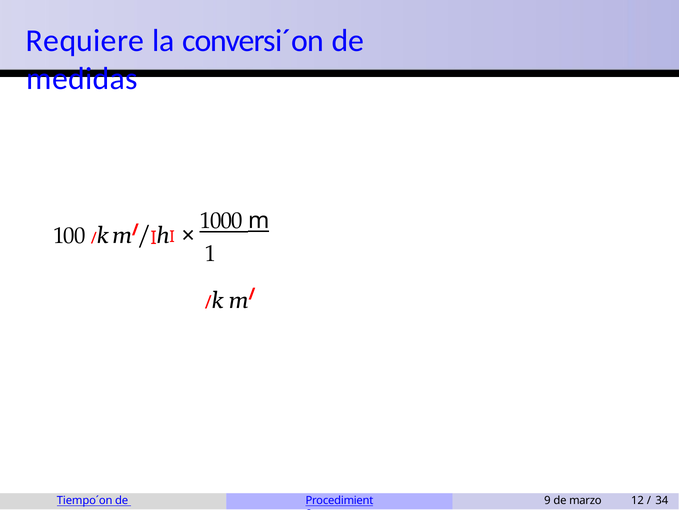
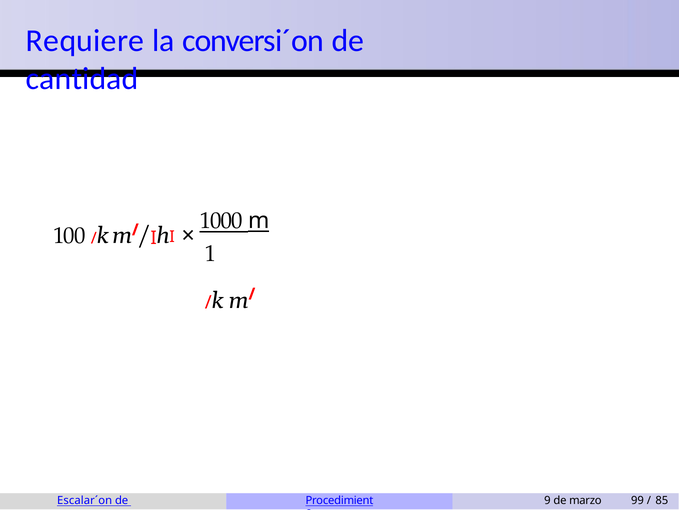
medidas: medidas -> cantidad (82, 79)
Tiempo´on: Tiempo´on -> Escalar´on (85, 500)
12: 12 -> 99 (637, 500)
34: 34 -> 85 (662, 500)
